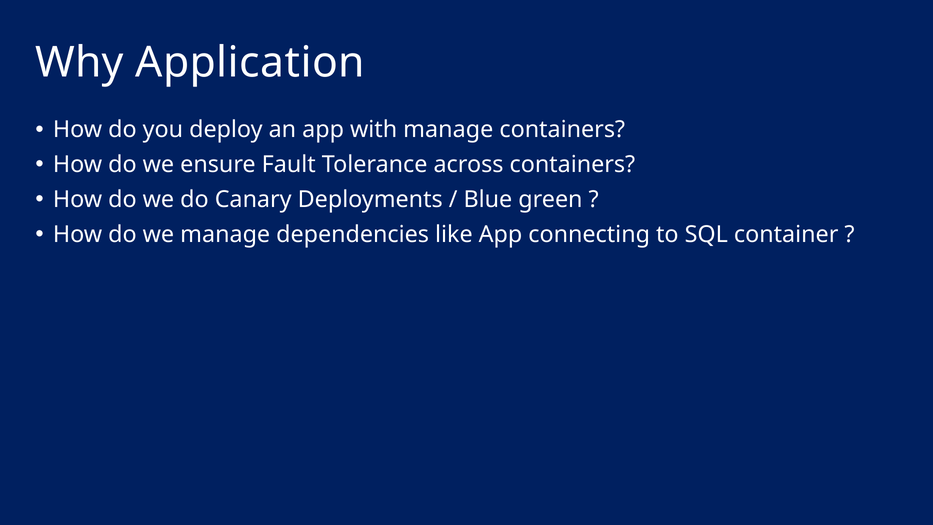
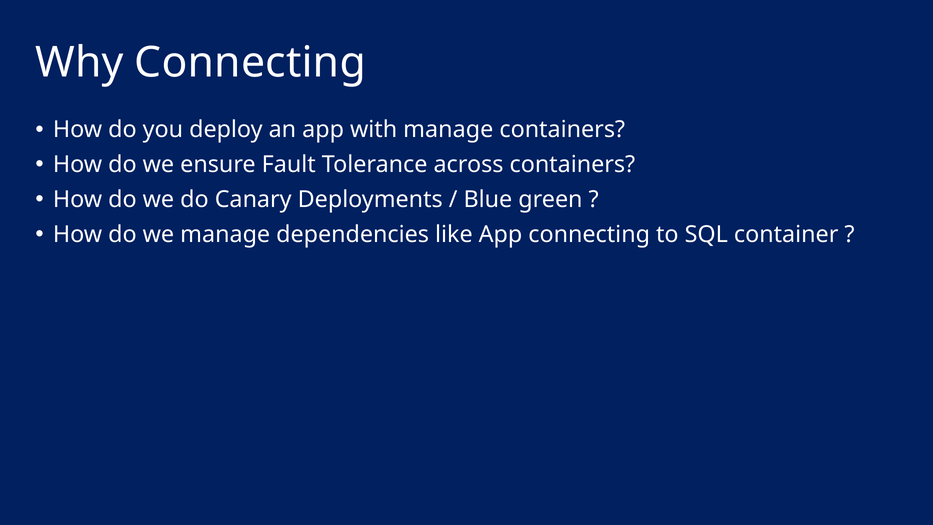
Why Application: Application -> Connecting (250, 63)
